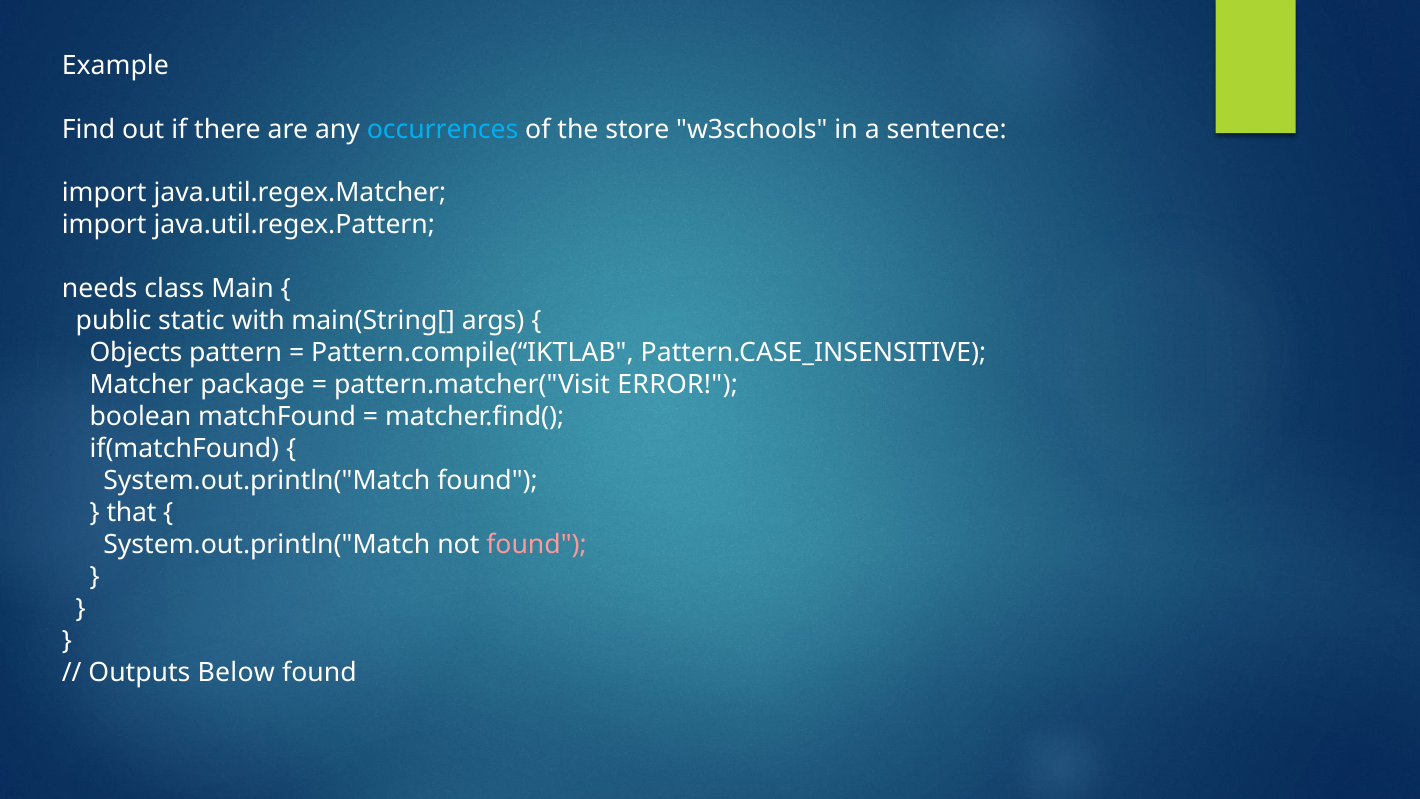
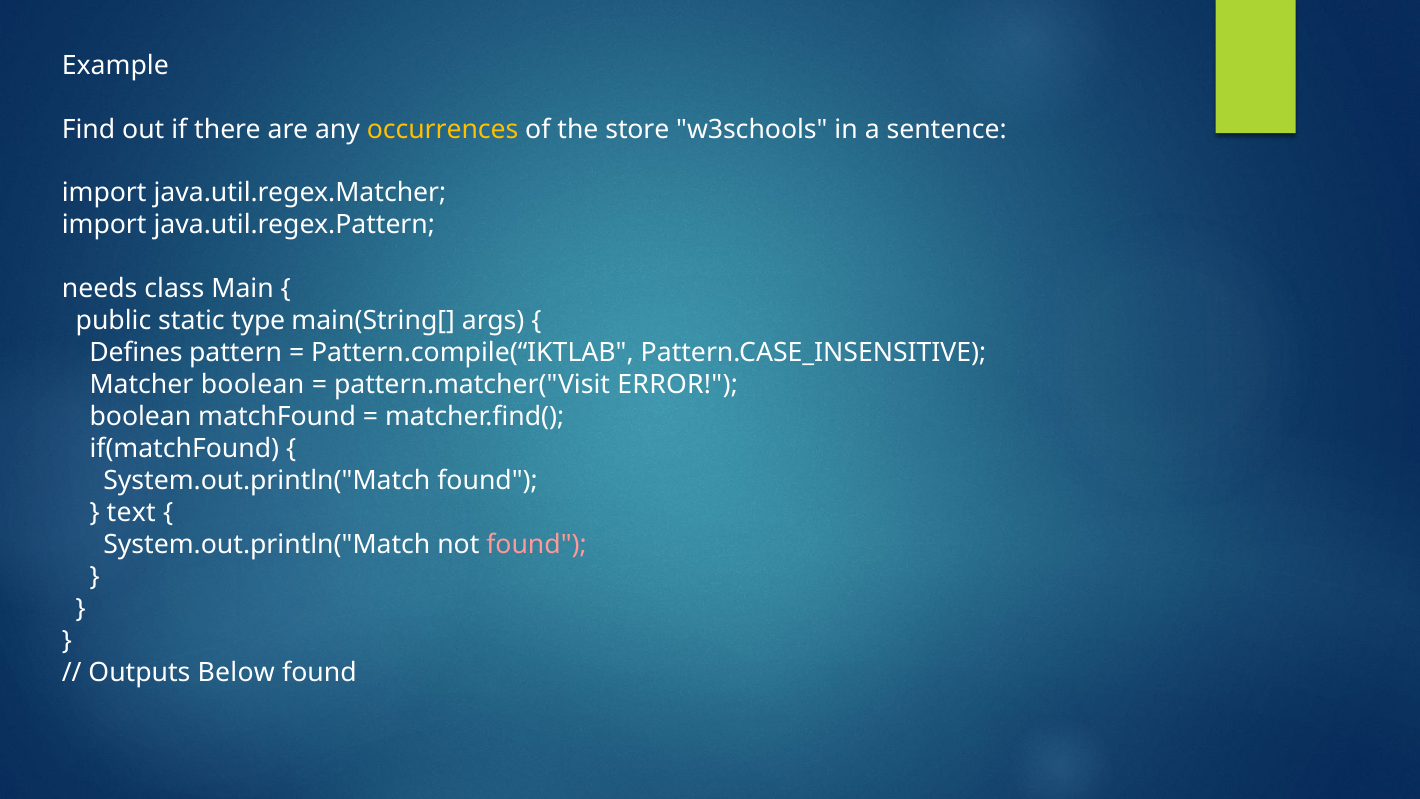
occurrences colour: light blue -> yellow (443, 129)
with: with -> type (258, 321)
Objects: Objects -> Defines (136, 353)
Matcher package: package -> boolean (252, 385)
that: that -> text (131, 513)
